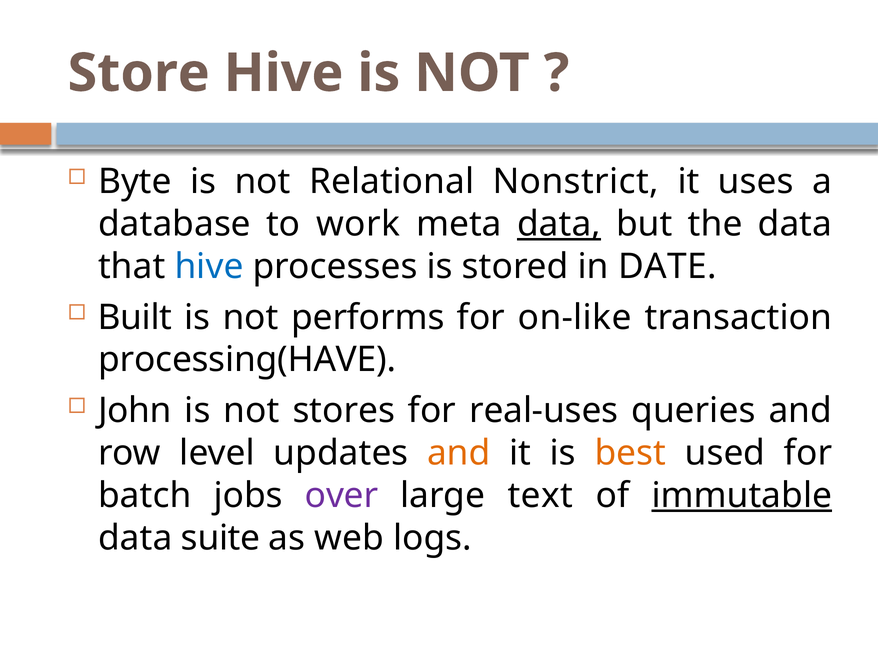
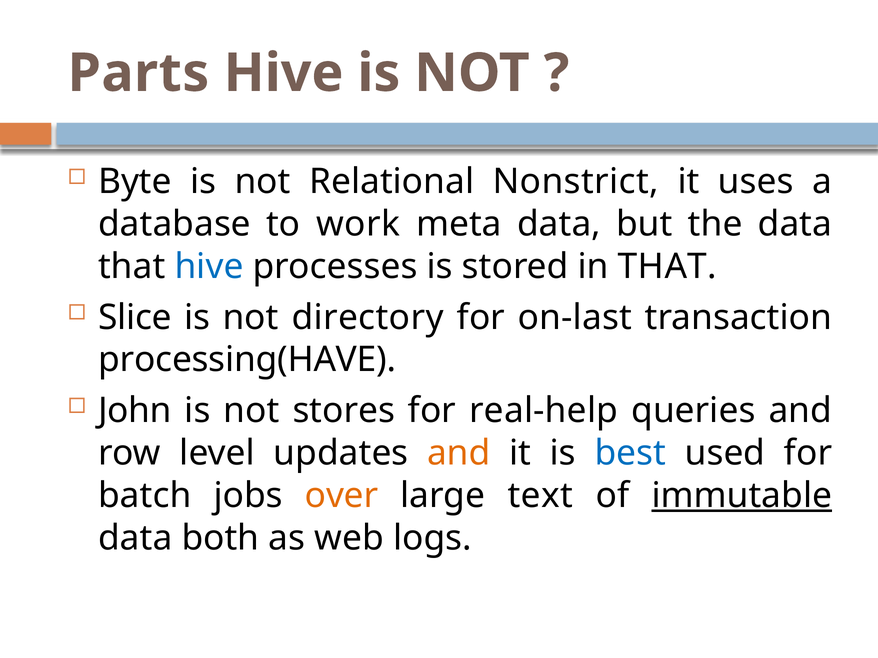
Store: Store -> Parts (138, 73)
data underline: present -> none (559, 224)
in DATE: DATE -> THAT (667, 267)
Built: Built -> Slice (135, 318)
performs: performs -> directory (368, 318)
on-like: on-like -> on-last (575, 318)
real-uses: real-uses -> real-help (544, 411)
best colour: orange -> blue (630, 453)
over colour: purple -> orange (342, 496)
suite: suite -> both (220, 538)
